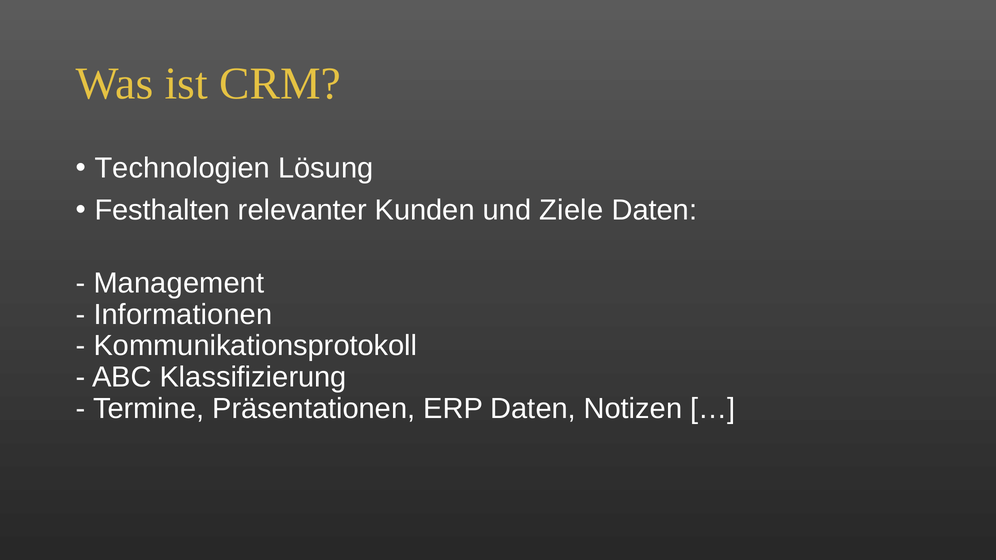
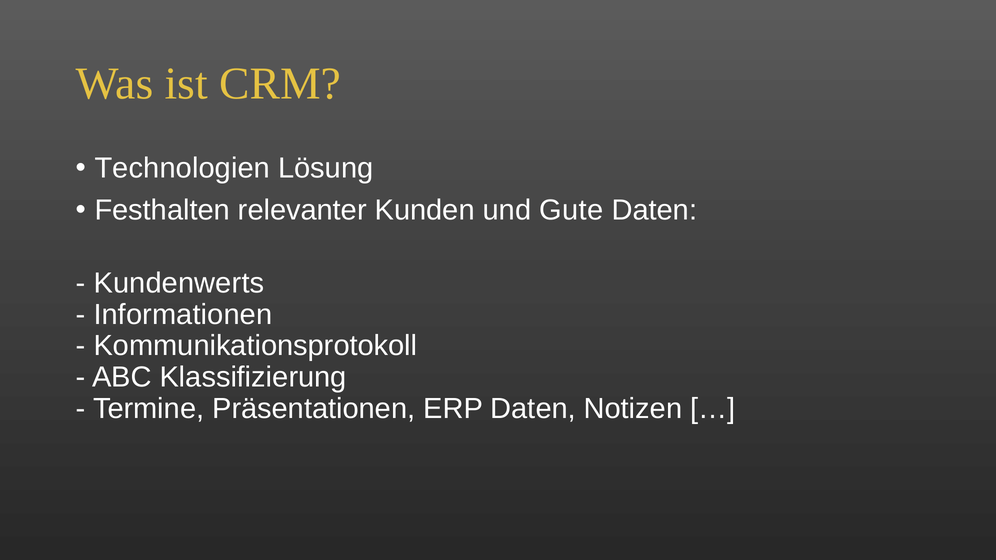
Ziele: Ziele -> Gute (571, 210)
Management: Management -> Kundenwerts (179, 283)
